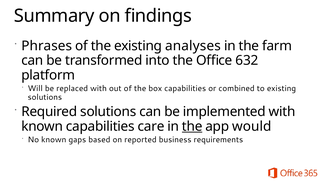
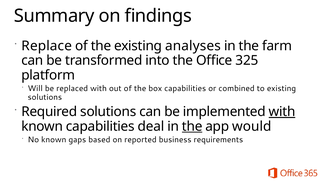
Phrases: Phrases -> Replace (47, 46)
632: 632 -> 325 (247, 60)
with underline: none -> present (282, 112)
care: care -> deal (151, 126)
